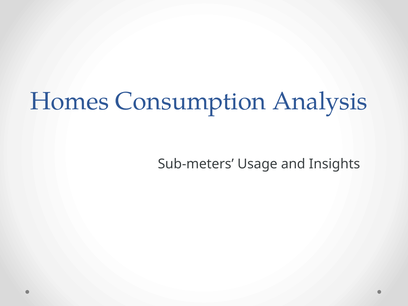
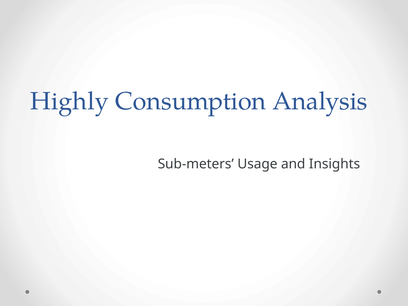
Homes: Homes -> Highly (69, 101)
